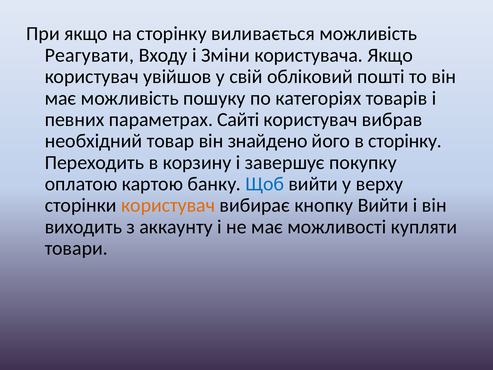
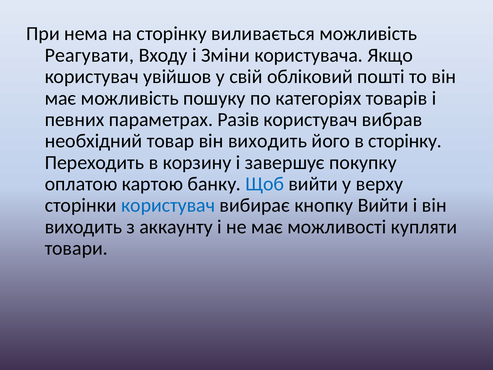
При якщо: якщо -> нема (86, 34)
Сайті: Сайті -> Разів (238, 119)
товар він знайдено: знайдено -> виходить (268, 141)
користувач colour: orange -> blue (168, 205)
